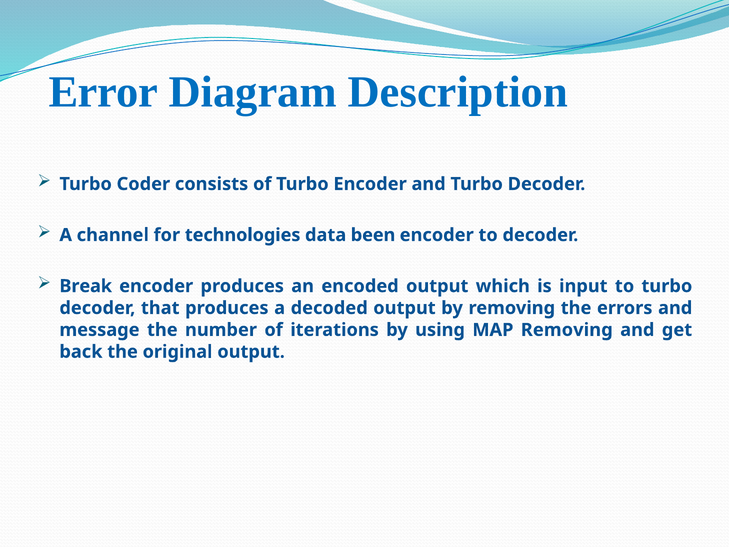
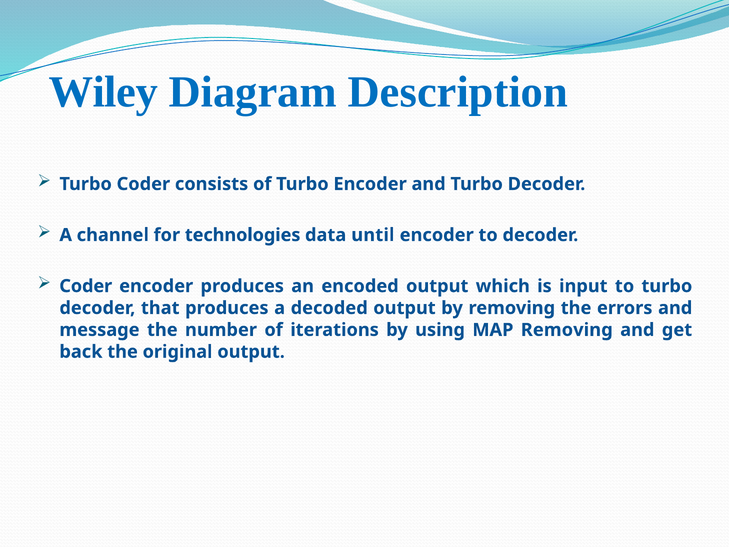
Error: Error -> Wiley (103, 92)
been: been -> until (373, 235)
Break: Break -> Coder (86, 286)
